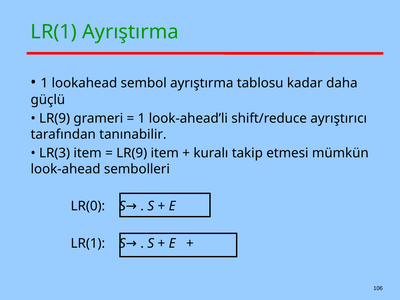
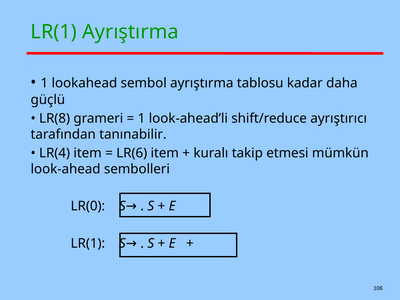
LR(9: LR(9 -> LR(8 (55, 118)
LR(3: LR(3 -> LR(4 (55, 153)
LR(9: LR(9 -> LR(6 (132, 153)
